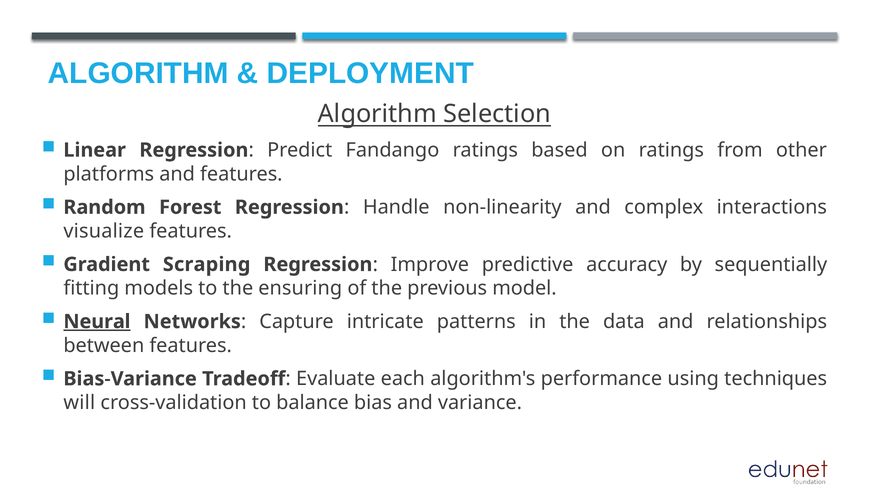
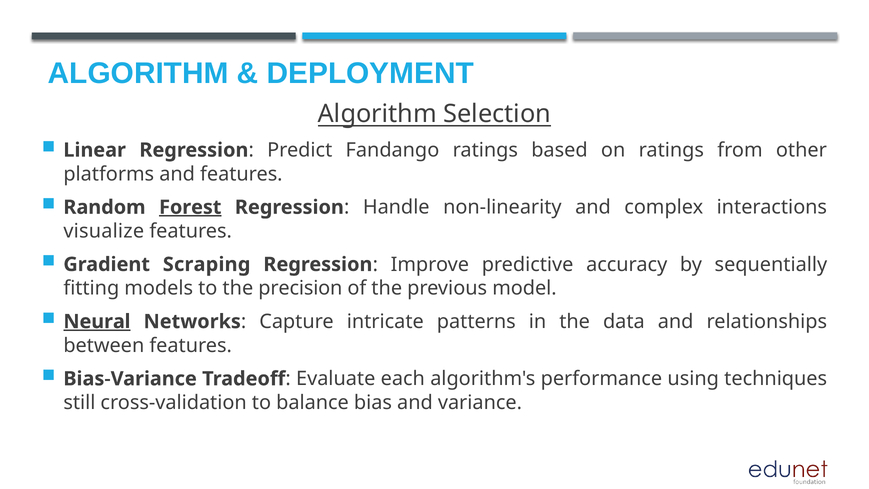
Forest underline: none -> present (190, 207)
ensuring: ensuring -> precision (300, 288)
will: will -> still (79, 402)
